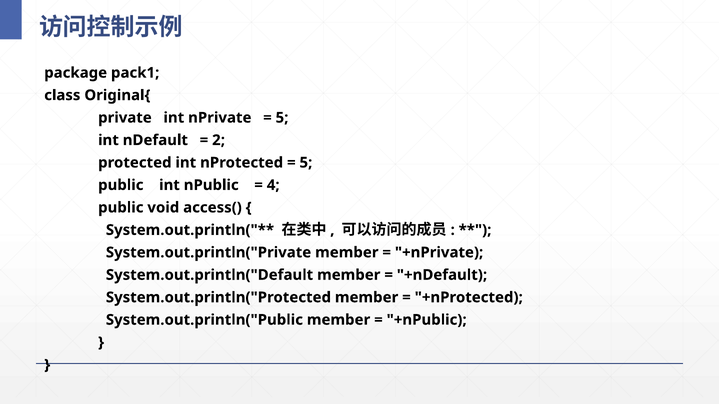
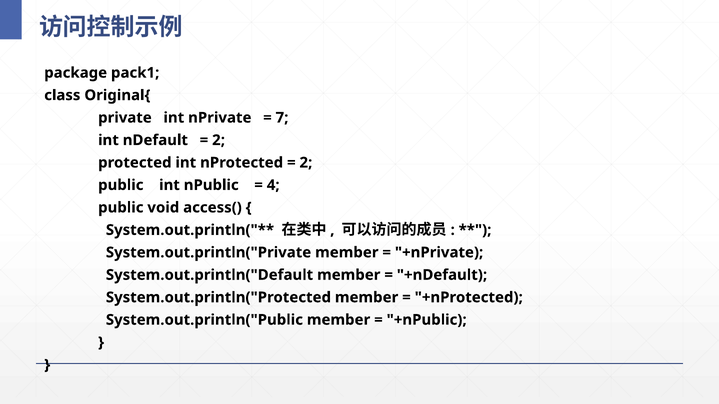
5: 5 -> 7 (282, 118)
5: 5 -> 2 (306, 163)
